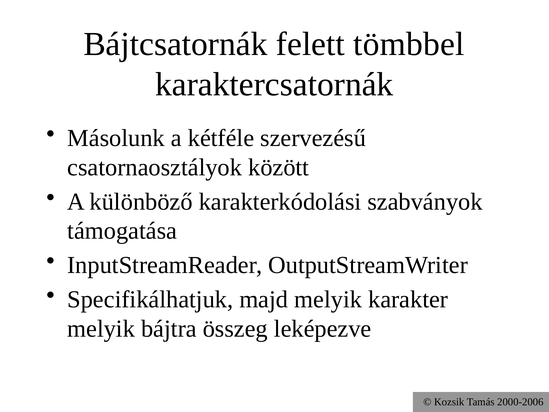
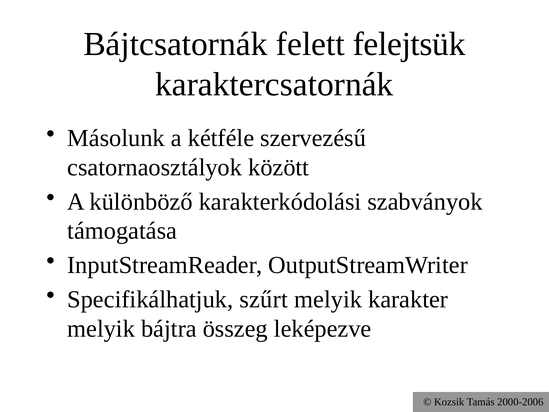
tömbbel: tömbbel -> felejtsük (409, 44)
majd: majd -> szűrt (264, 299)
